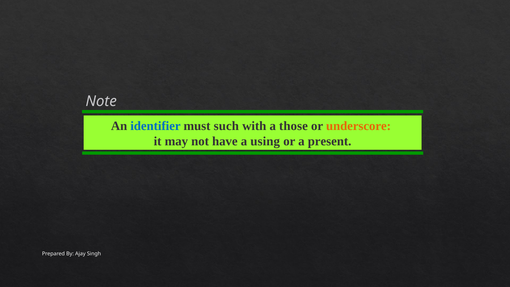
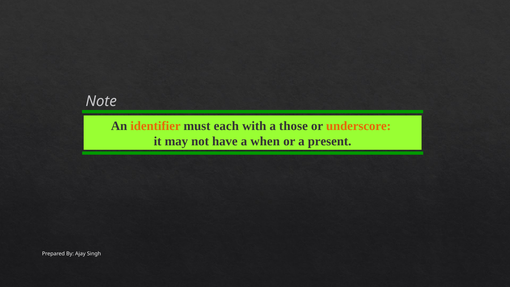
identifier colour: blue -> orange (155, 126)
such: such -> each (226, 126)
using: using -> when (265, 141)
